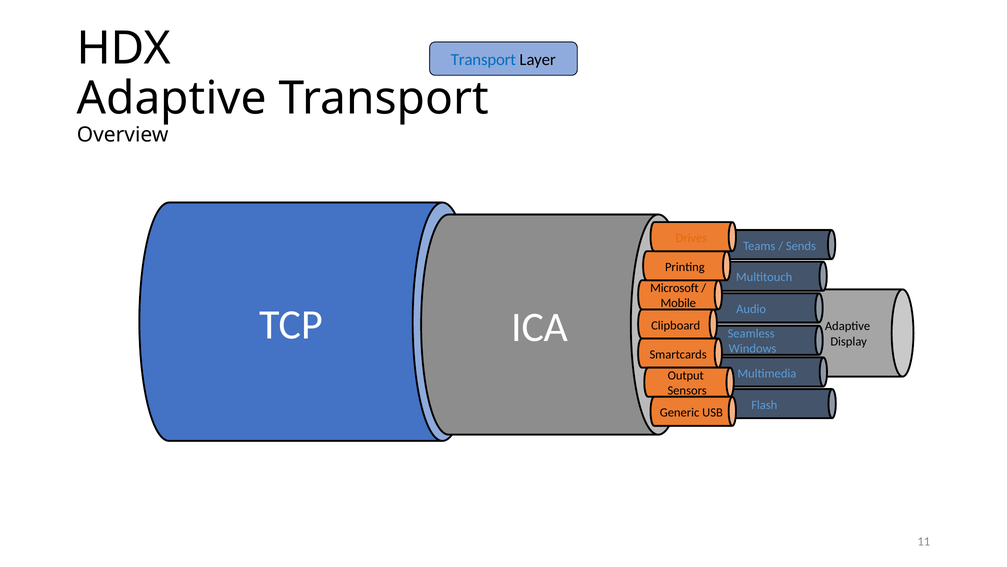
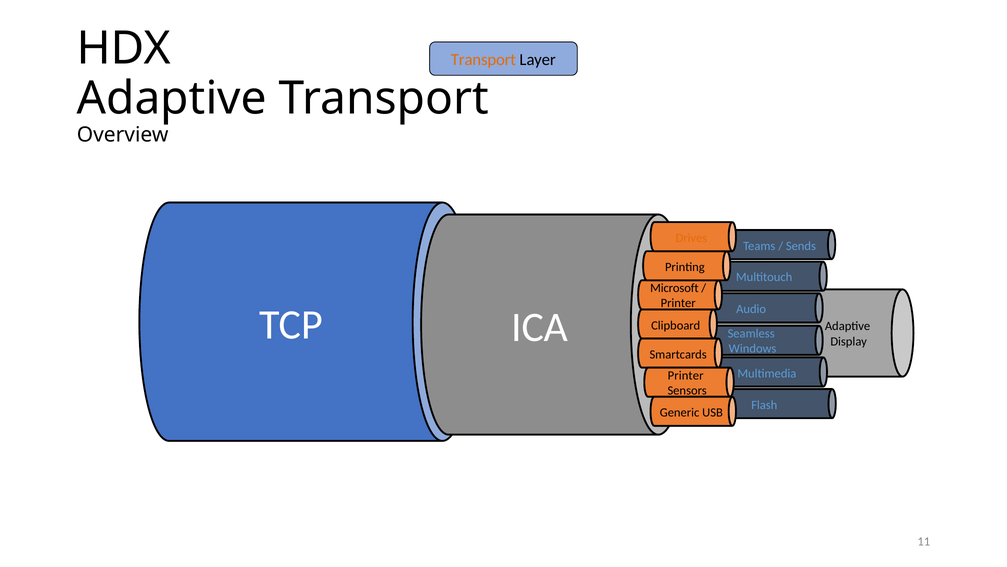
Transport colour: blue -> orange (483, 60)
Mobile: Mobile -> Printer (678, 303)
Output: Output -> Printer (686, 375)
